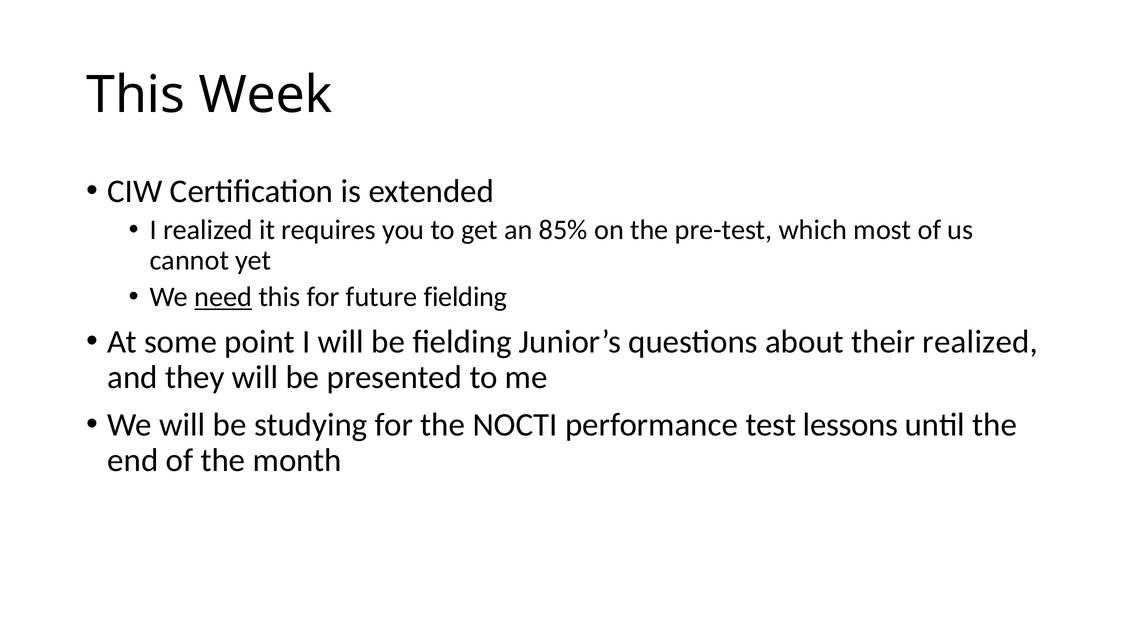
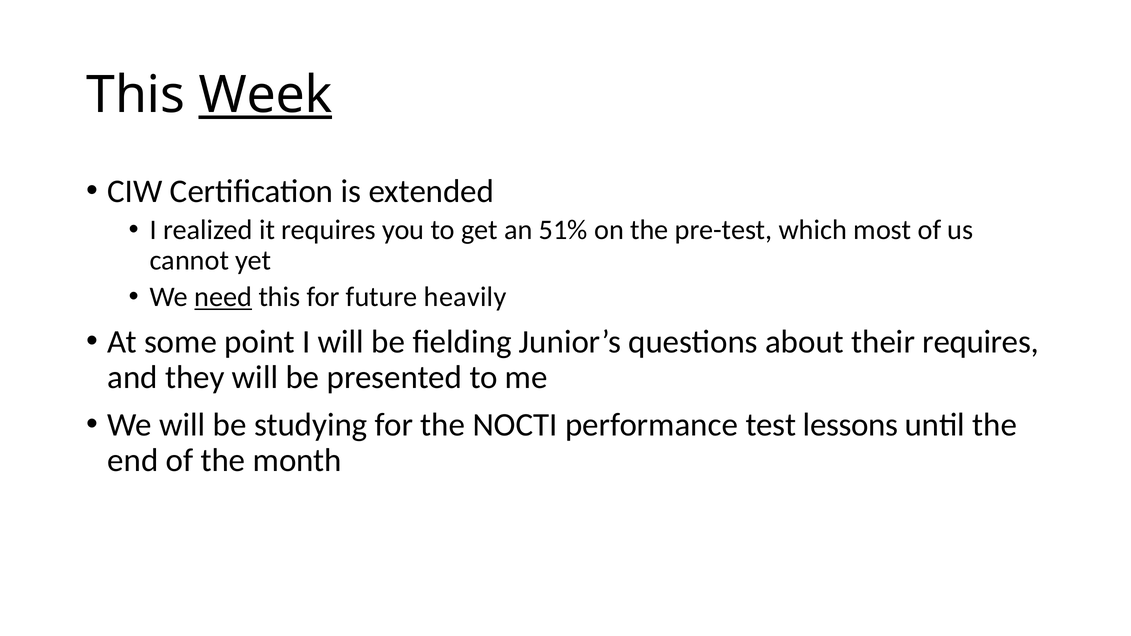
Week underline: none -> present (265, 95)
85%: 85% -> 51% (563, 230)
future fielding: fielding -> heavily (465, 297)
their realized: realized -> requires (981, 342)
